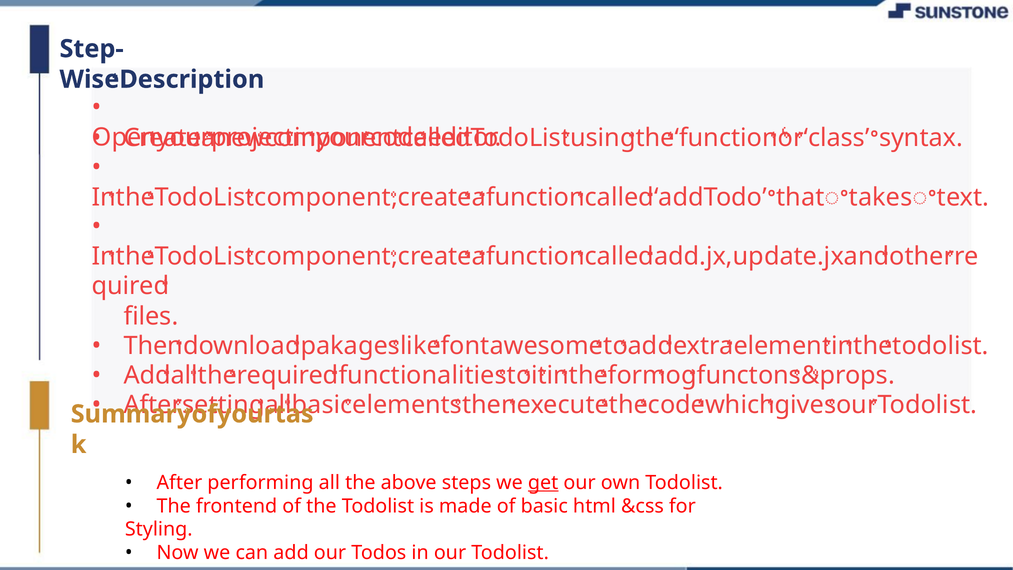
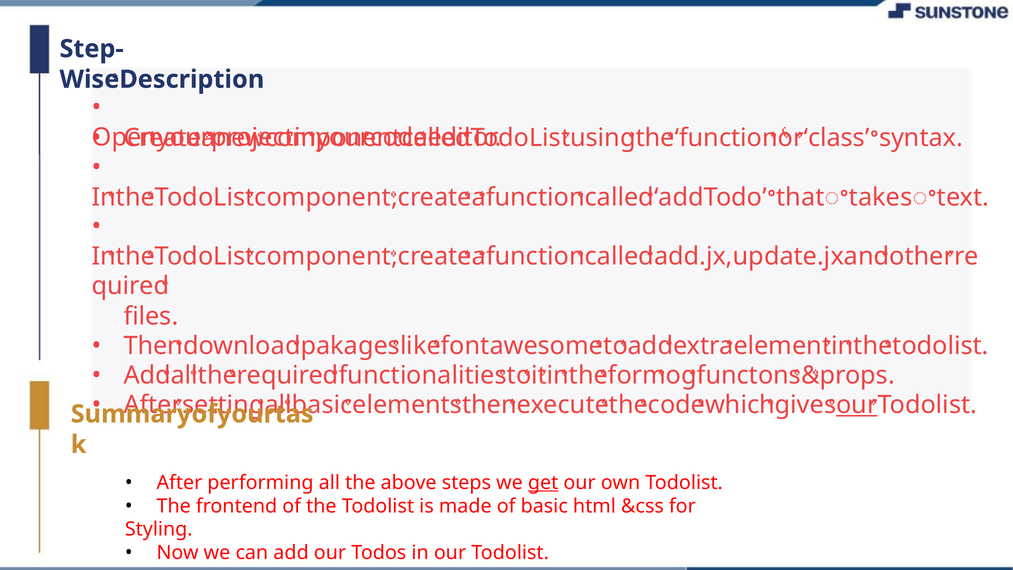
our underline: none -> present (857, 405)
